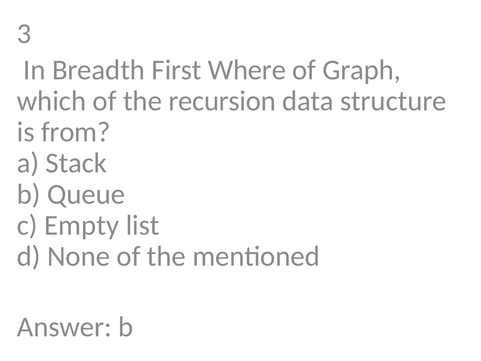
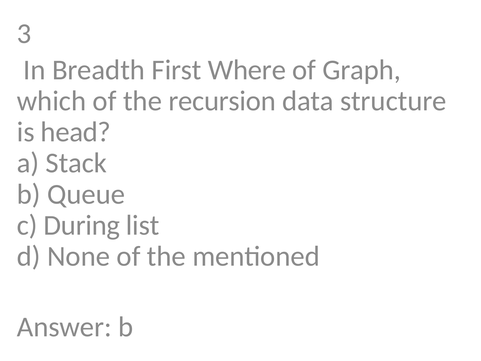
from: from -> head (76, 132)
Empty: Empty -> During (82, 225)
